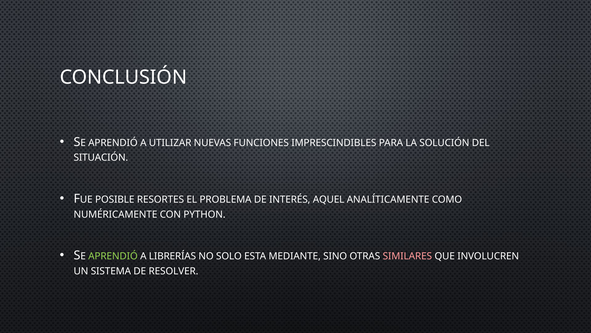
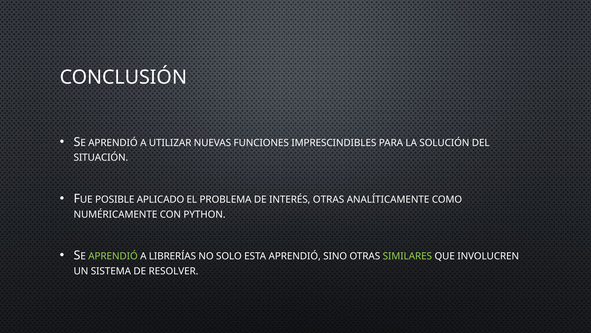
RESORTES: RESORTES -> APLICADO (161, 199)
INTERÉS AQUEL: AQUEL -> OTRAS (329, 199)
ESTA MEDIANTE: MEDIANTE -> APRENDIÓ (295, 256)
SIMILARES colour: pink -> light green (407, 256)
